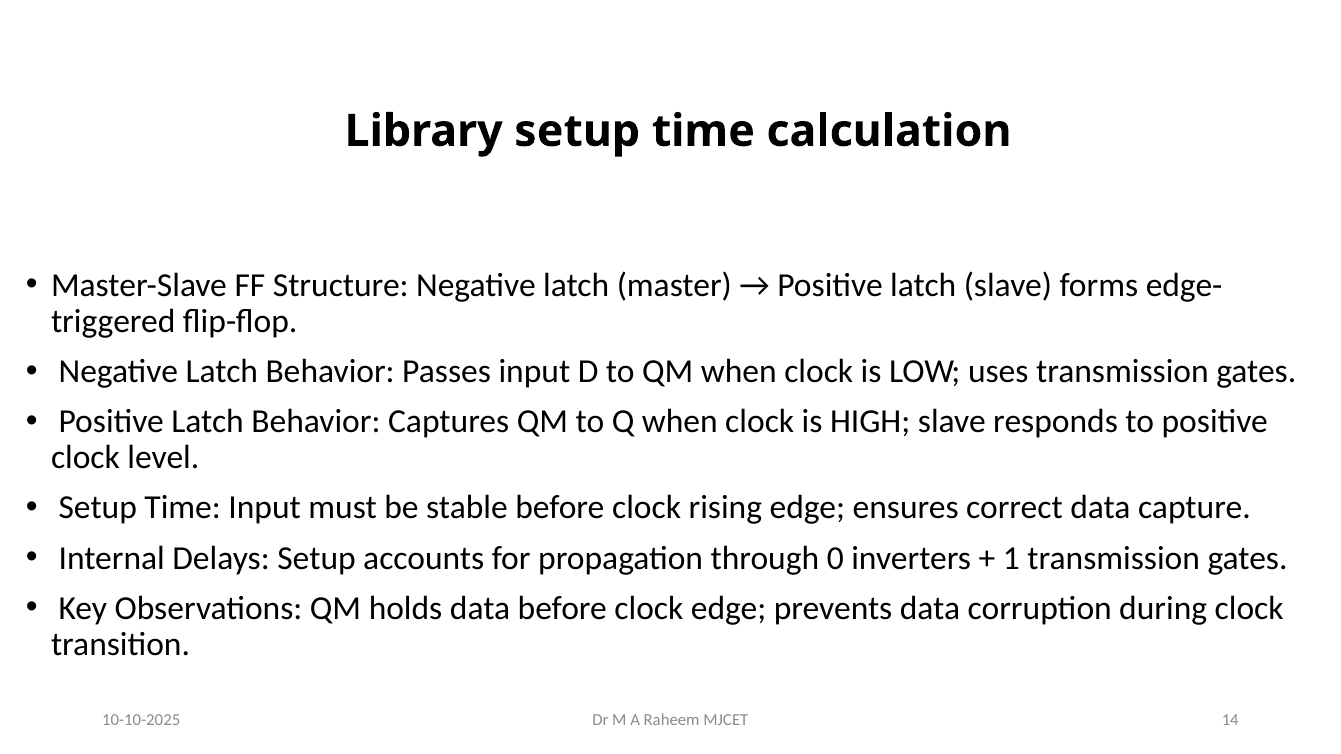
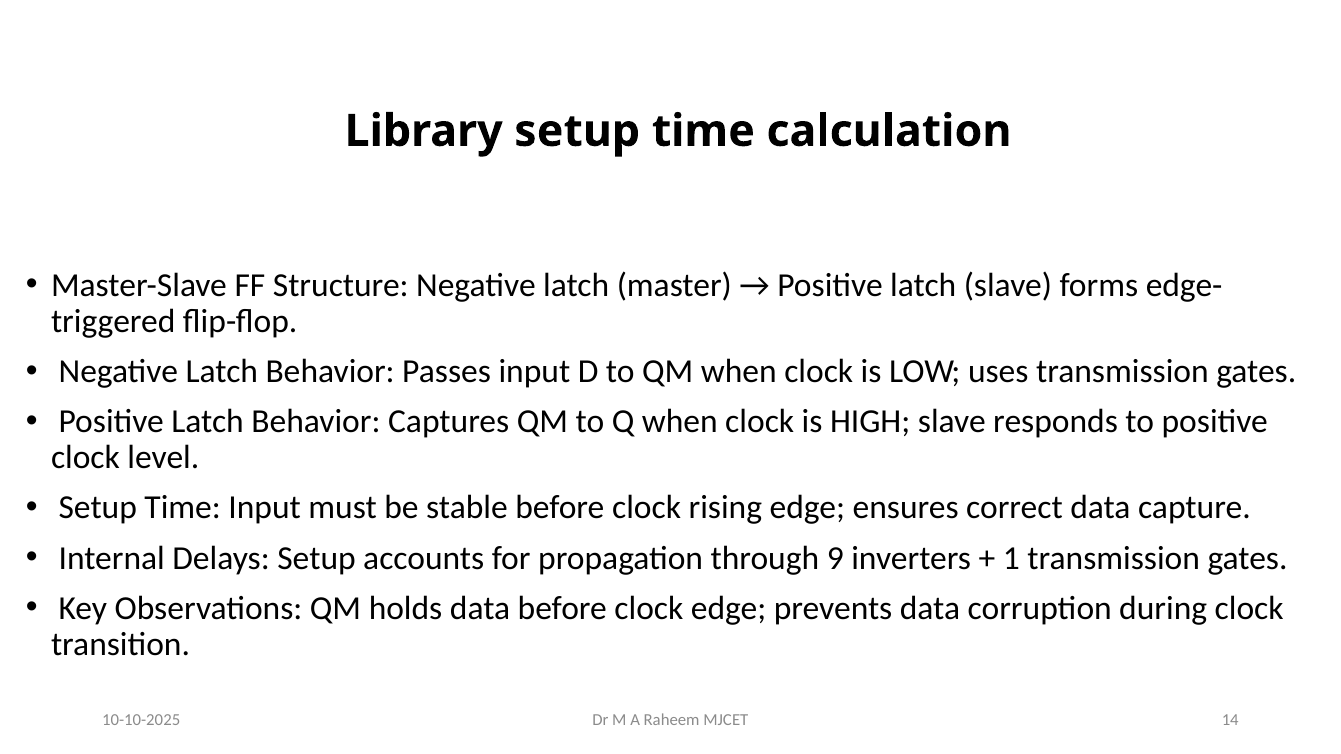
0: 0 -> 9 (835, 558)
